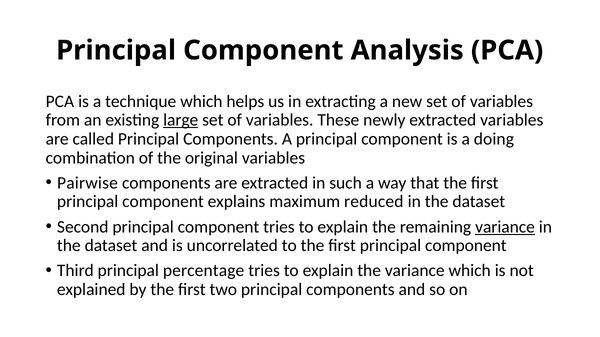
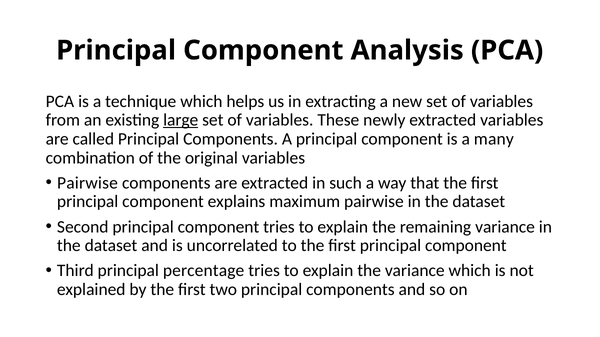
doing: doing -> many (494, 139)
maximum reduced: reduced -> pairwise (374, 202)
variance underline: present -> none (505, 227)
